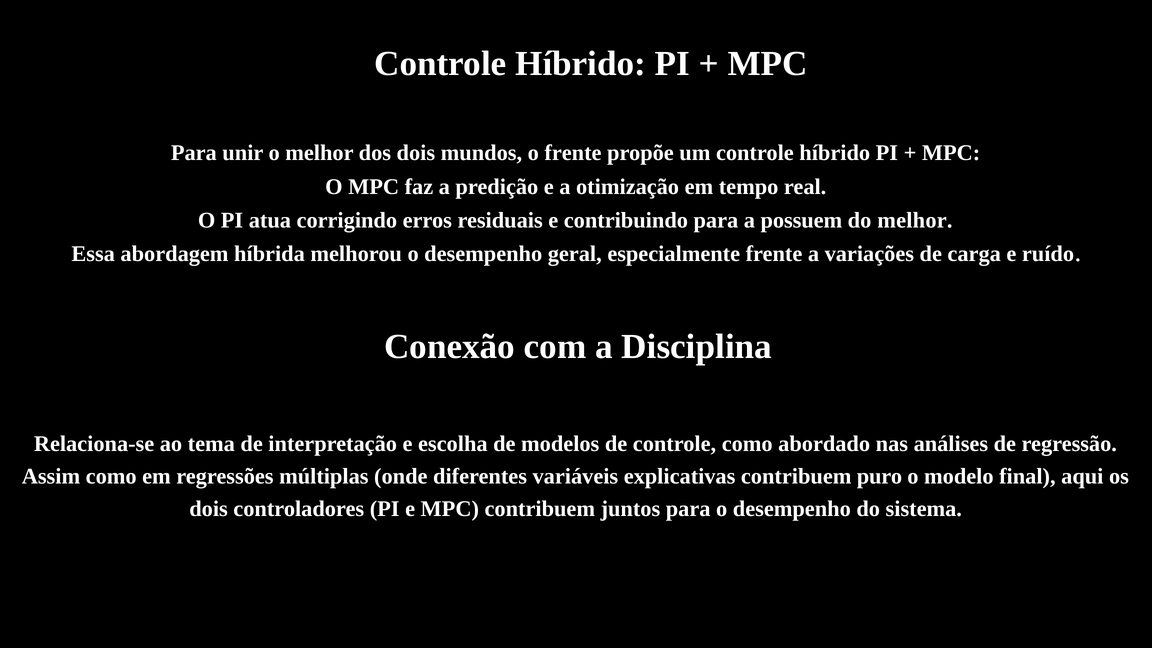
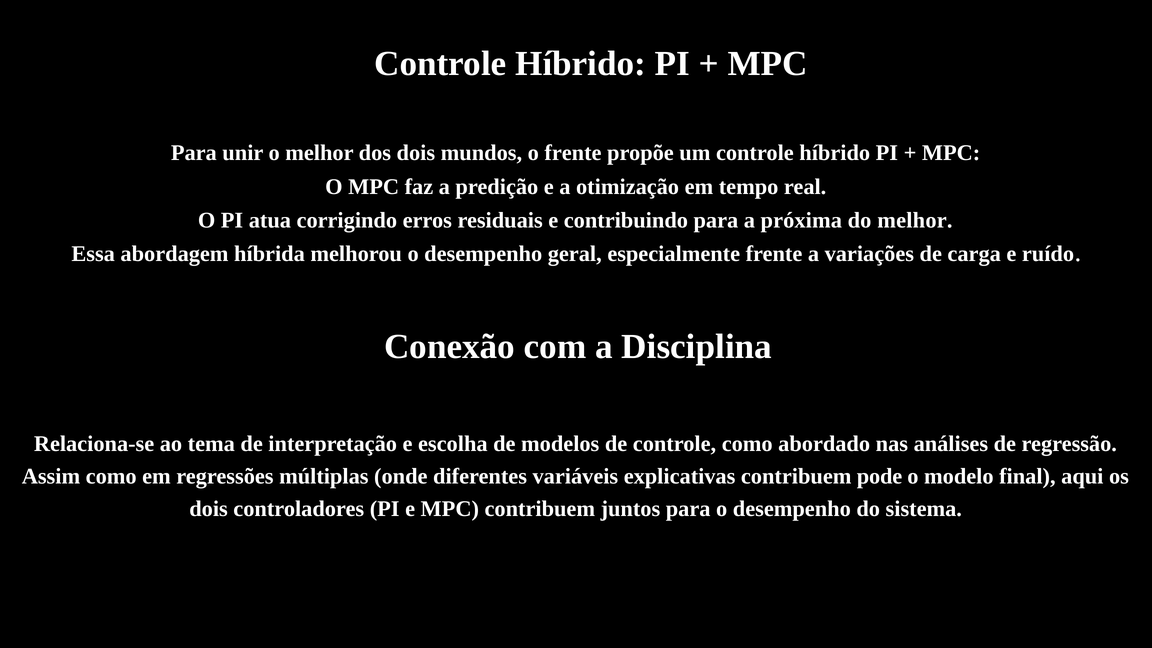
possuem: possuem -> próxima (801, 220)
puro: puro -> pode (880, 476)
